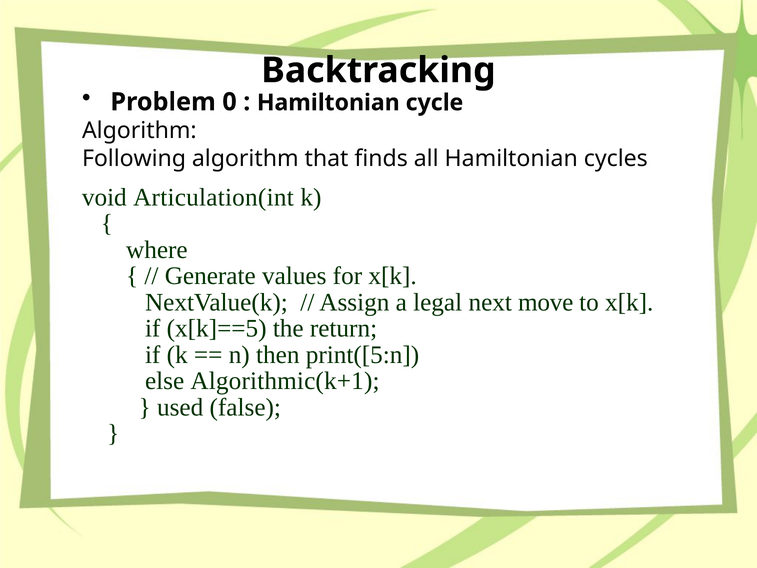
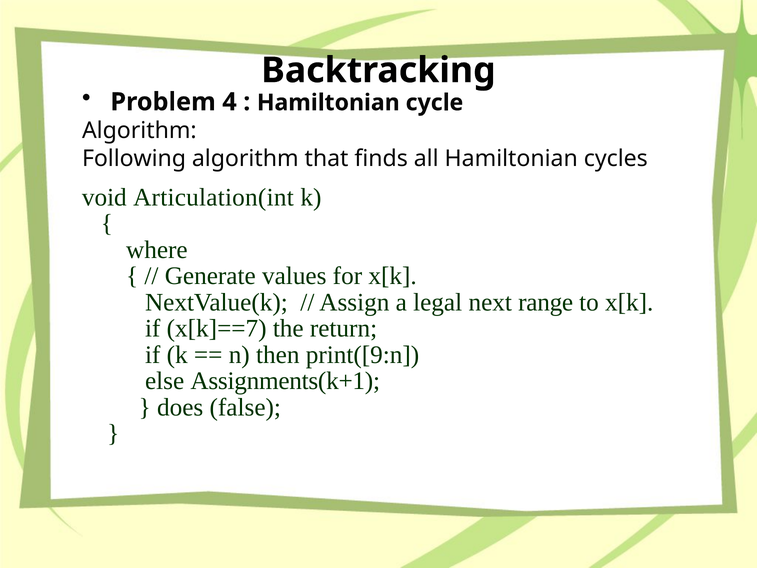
0: 0 -> 4 (230, 102)
move: move -> range (546, 302)
x[k]==5: x[k]==5 -> x[k]==7 (217, 328)
print([5:n: print([5:n -> print([9:n (363, 355)
Algorithmic(k+1: Algorithmic(k+1 -> Assignments(k+1 (285, 381)
used: used -> does (180, 407)
